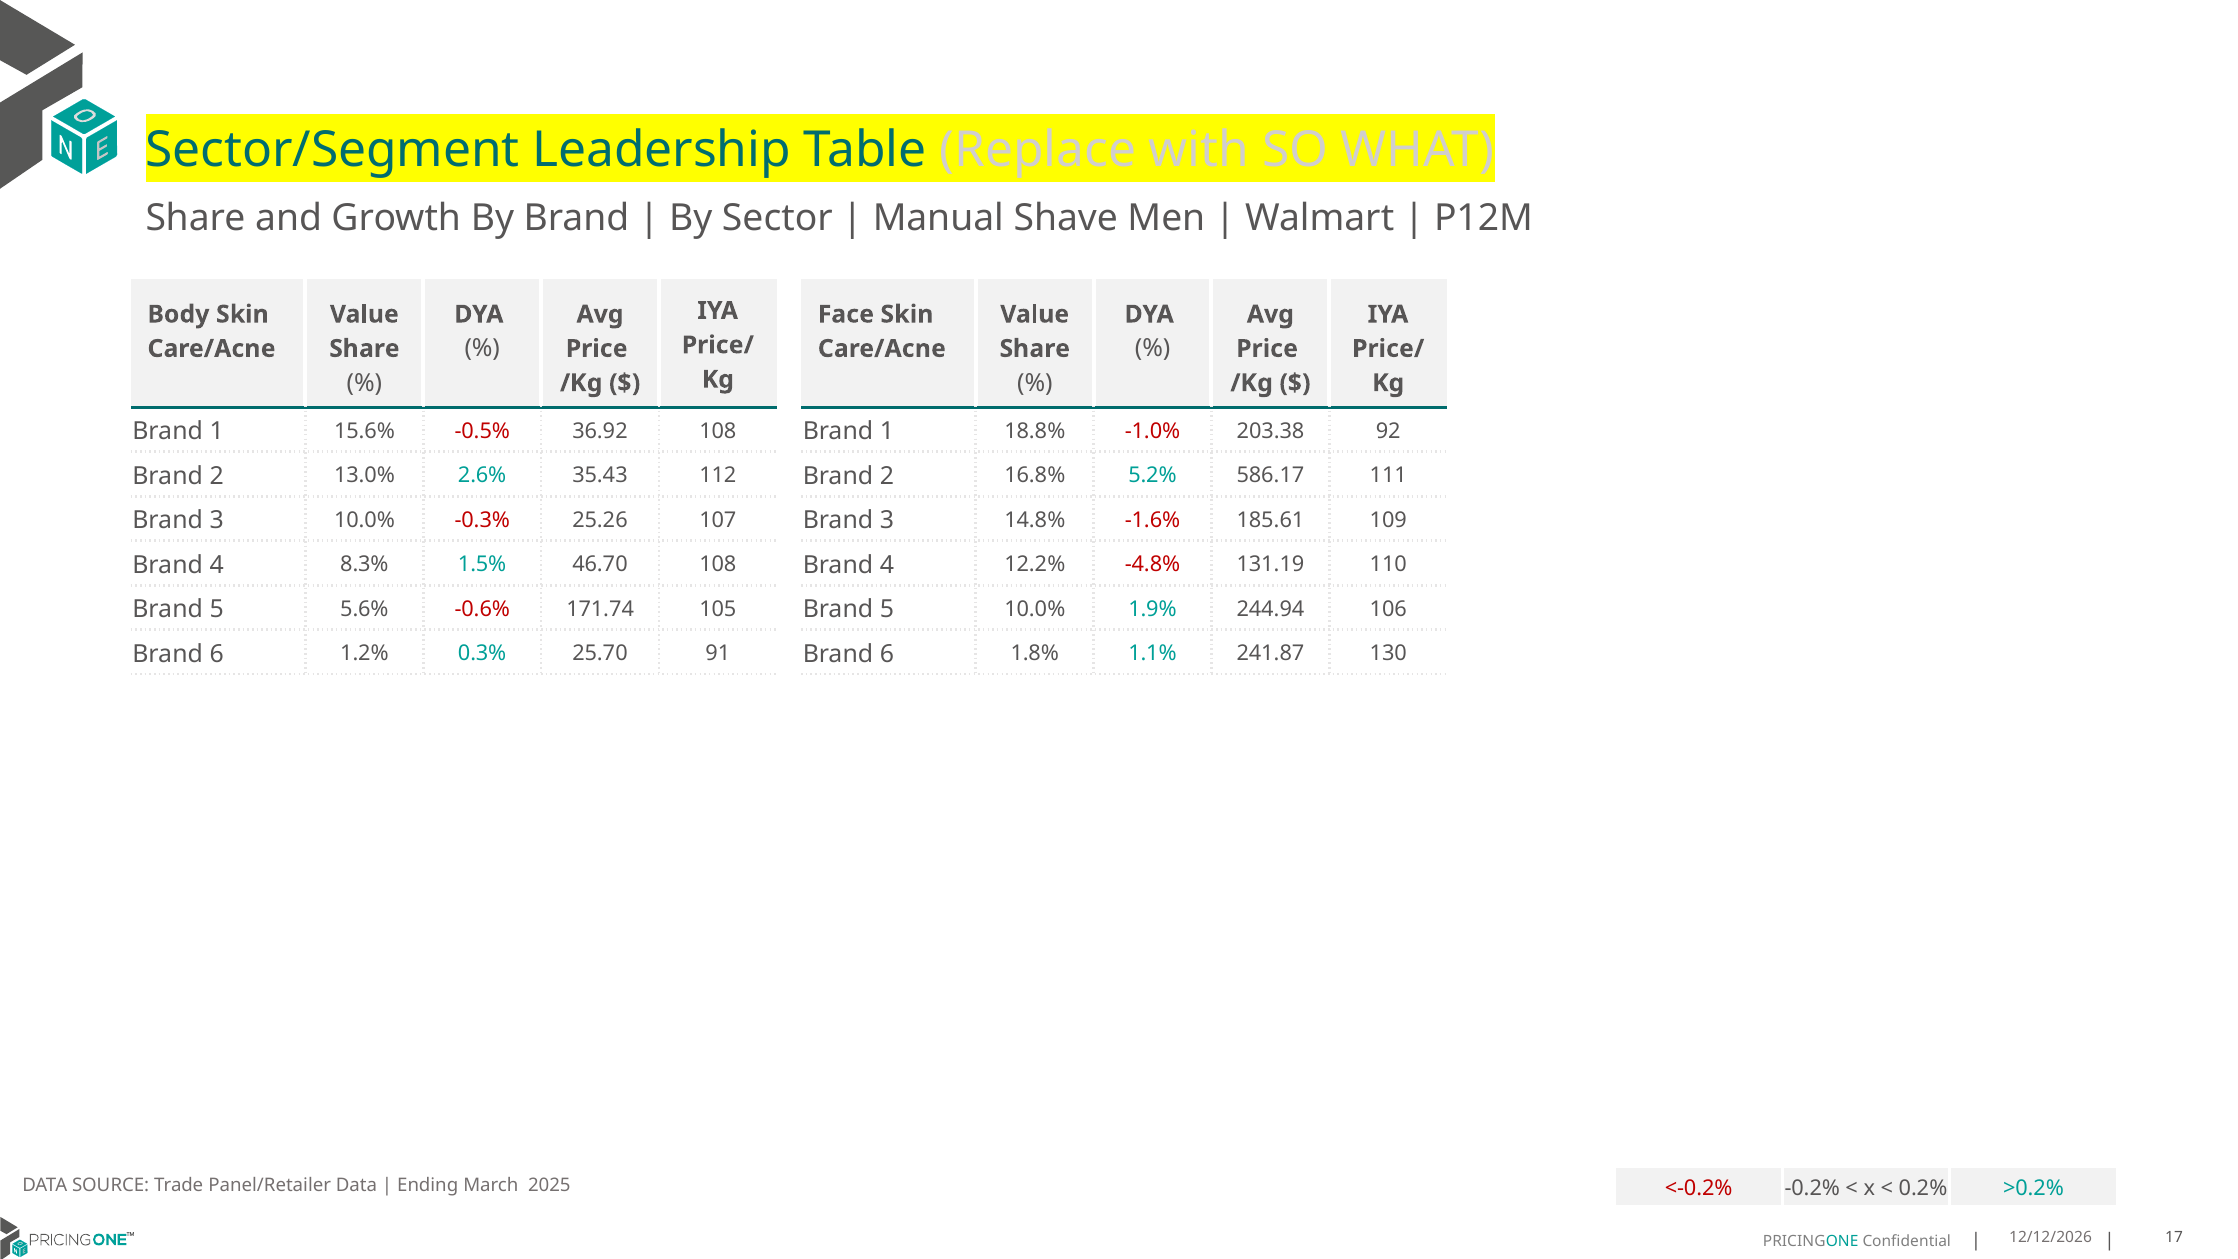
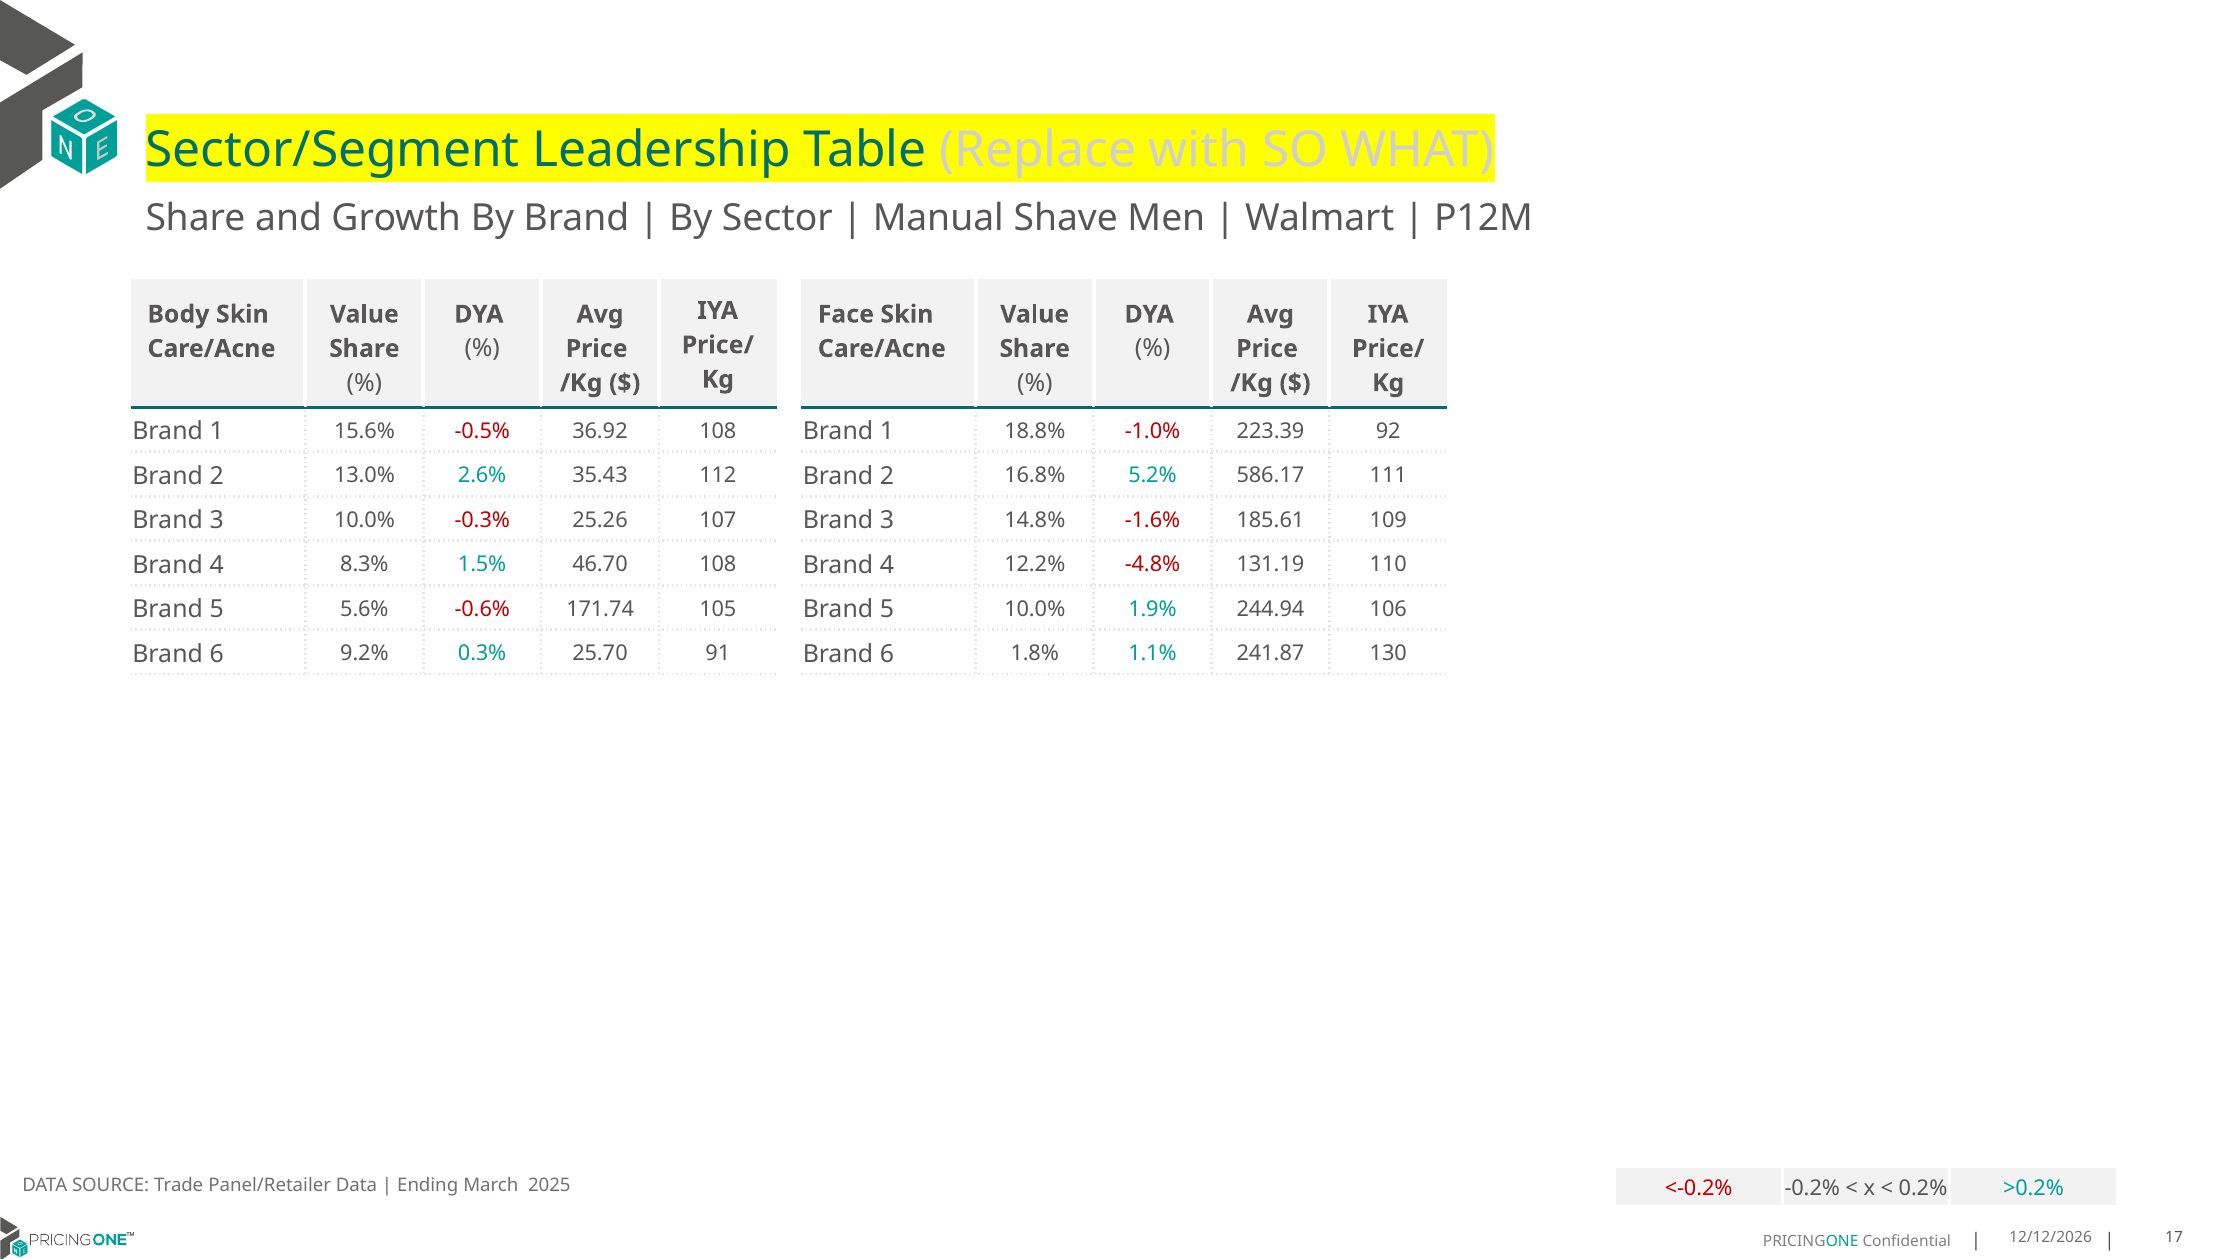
203.38: 203.38 -> 223.39 (1271, 431)
1.2%: 1.2% -> 9.2% (364, 654)
